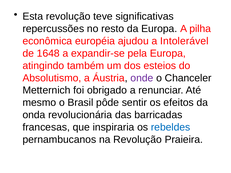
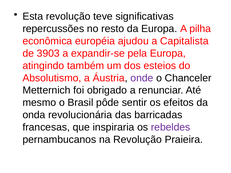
Intolerável: Intolerável -> Capitalista (184, 41)
1648: 1648 -> 3903 (48, 53)
rebeldes colour: blue -> purple (171, 127)
